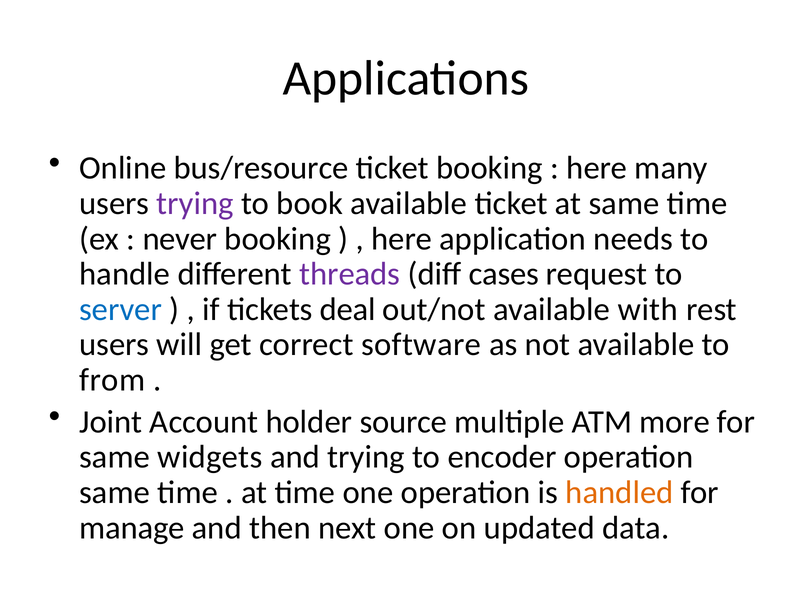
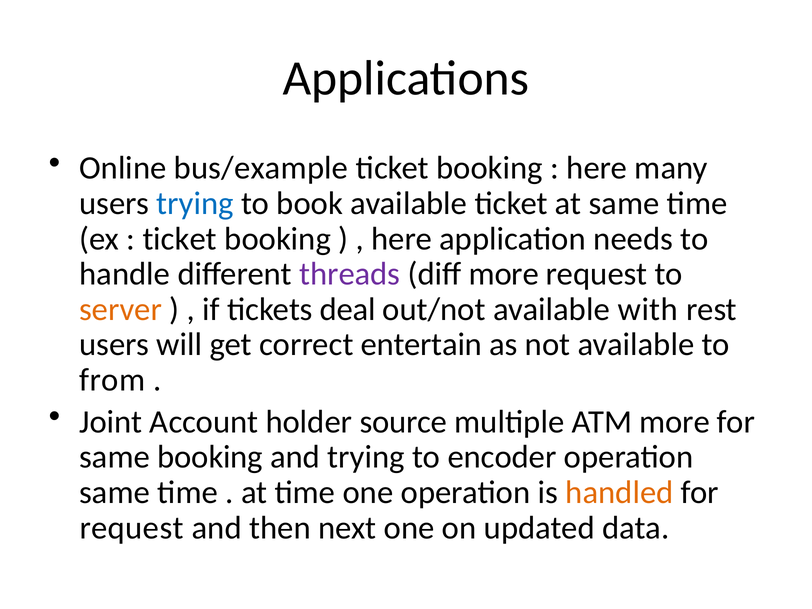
bus/resource: bus/resource -> bus/example (261, 168)
trying colour: purple -> blue (195, 203)
never: never -> ticket (180, 239)
diff cases: cases -> more (504, 274)
server colour: blue -> orange (121, 309)
software: software -> entertain (421, 345)
same widgets: widgets -> booking (210, 457)
manage: manage -> request (132, 528)
